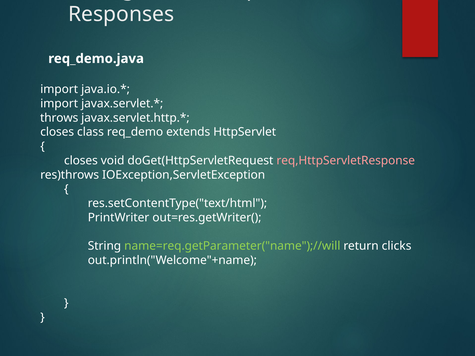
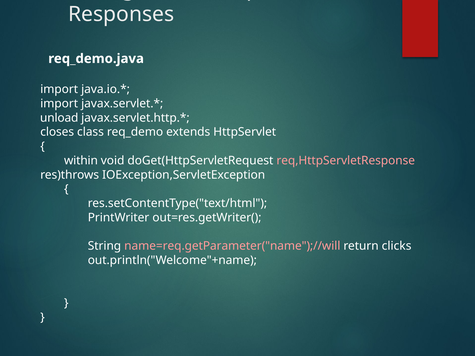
throws: throws -> unload (59, 118)
closes: closes -> within (81, 161)
name=req.getParameter("name");//will colour: light green -> pink (232, 246)
